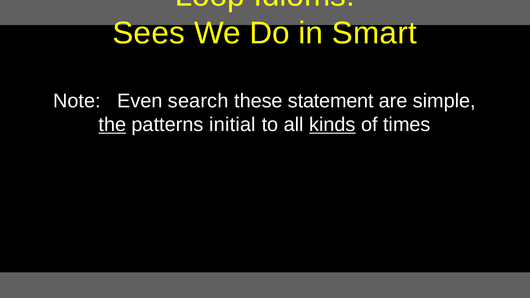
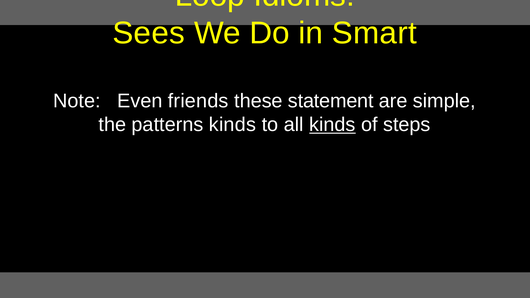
search: search -> friends (198, 101)
the underline: present -> none (112, 125)
patterns initial: initial -> kinds (232, 125)
times: times -> steps (407, 125)
